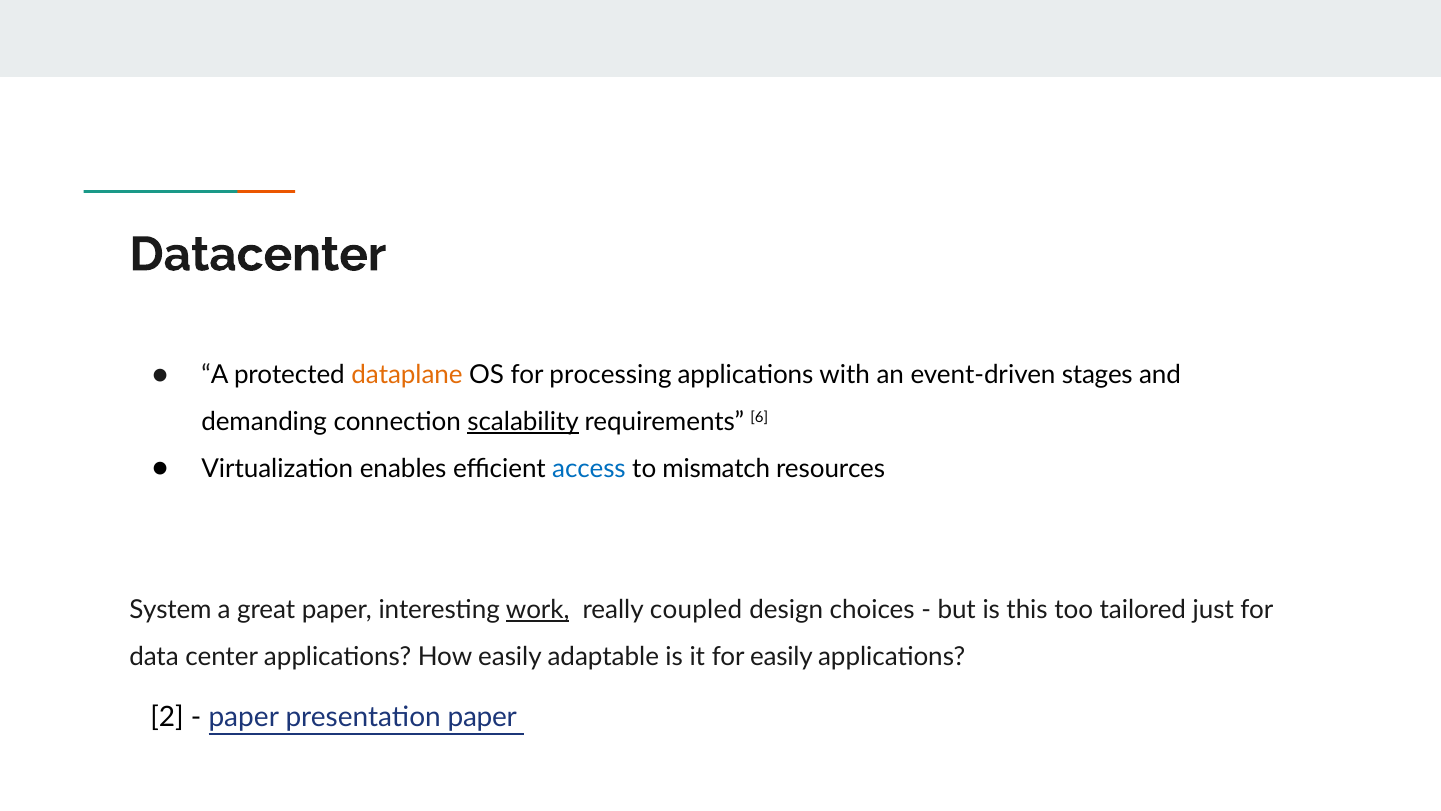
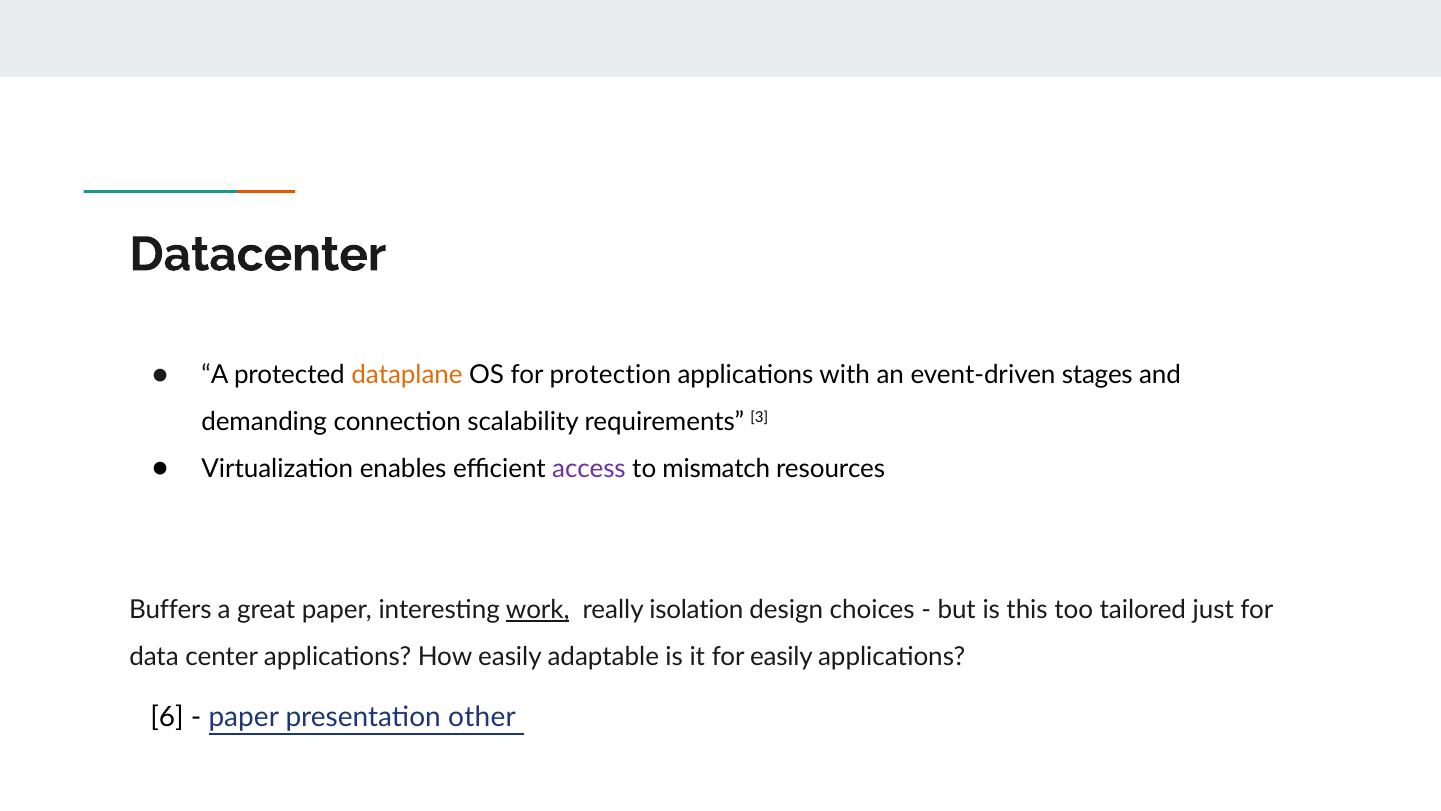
processing: processing -> protection (610, 375)
scalability underline: present -> none (523, 422)
6: 6 -> 3 (759, 417)
access colour: blue -> purple (589, 468)
System: System -> Buffers (170, 609)
coupled: coupled -> isolation (696, 609)
2: 2 -> 6 (167, 717)
presentation paper: paper -> other (482, 717)
